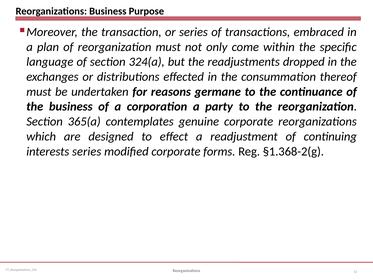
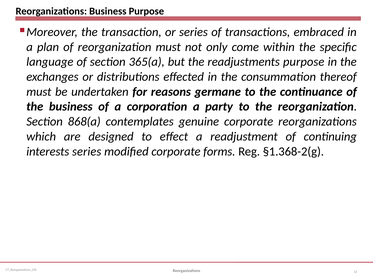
324(a: 324(a -> 365(a (147, 62)
readjustments dropped: dropped -> purpose (304, 62)
365(a: 365(a -> 868(a (84, 121)
